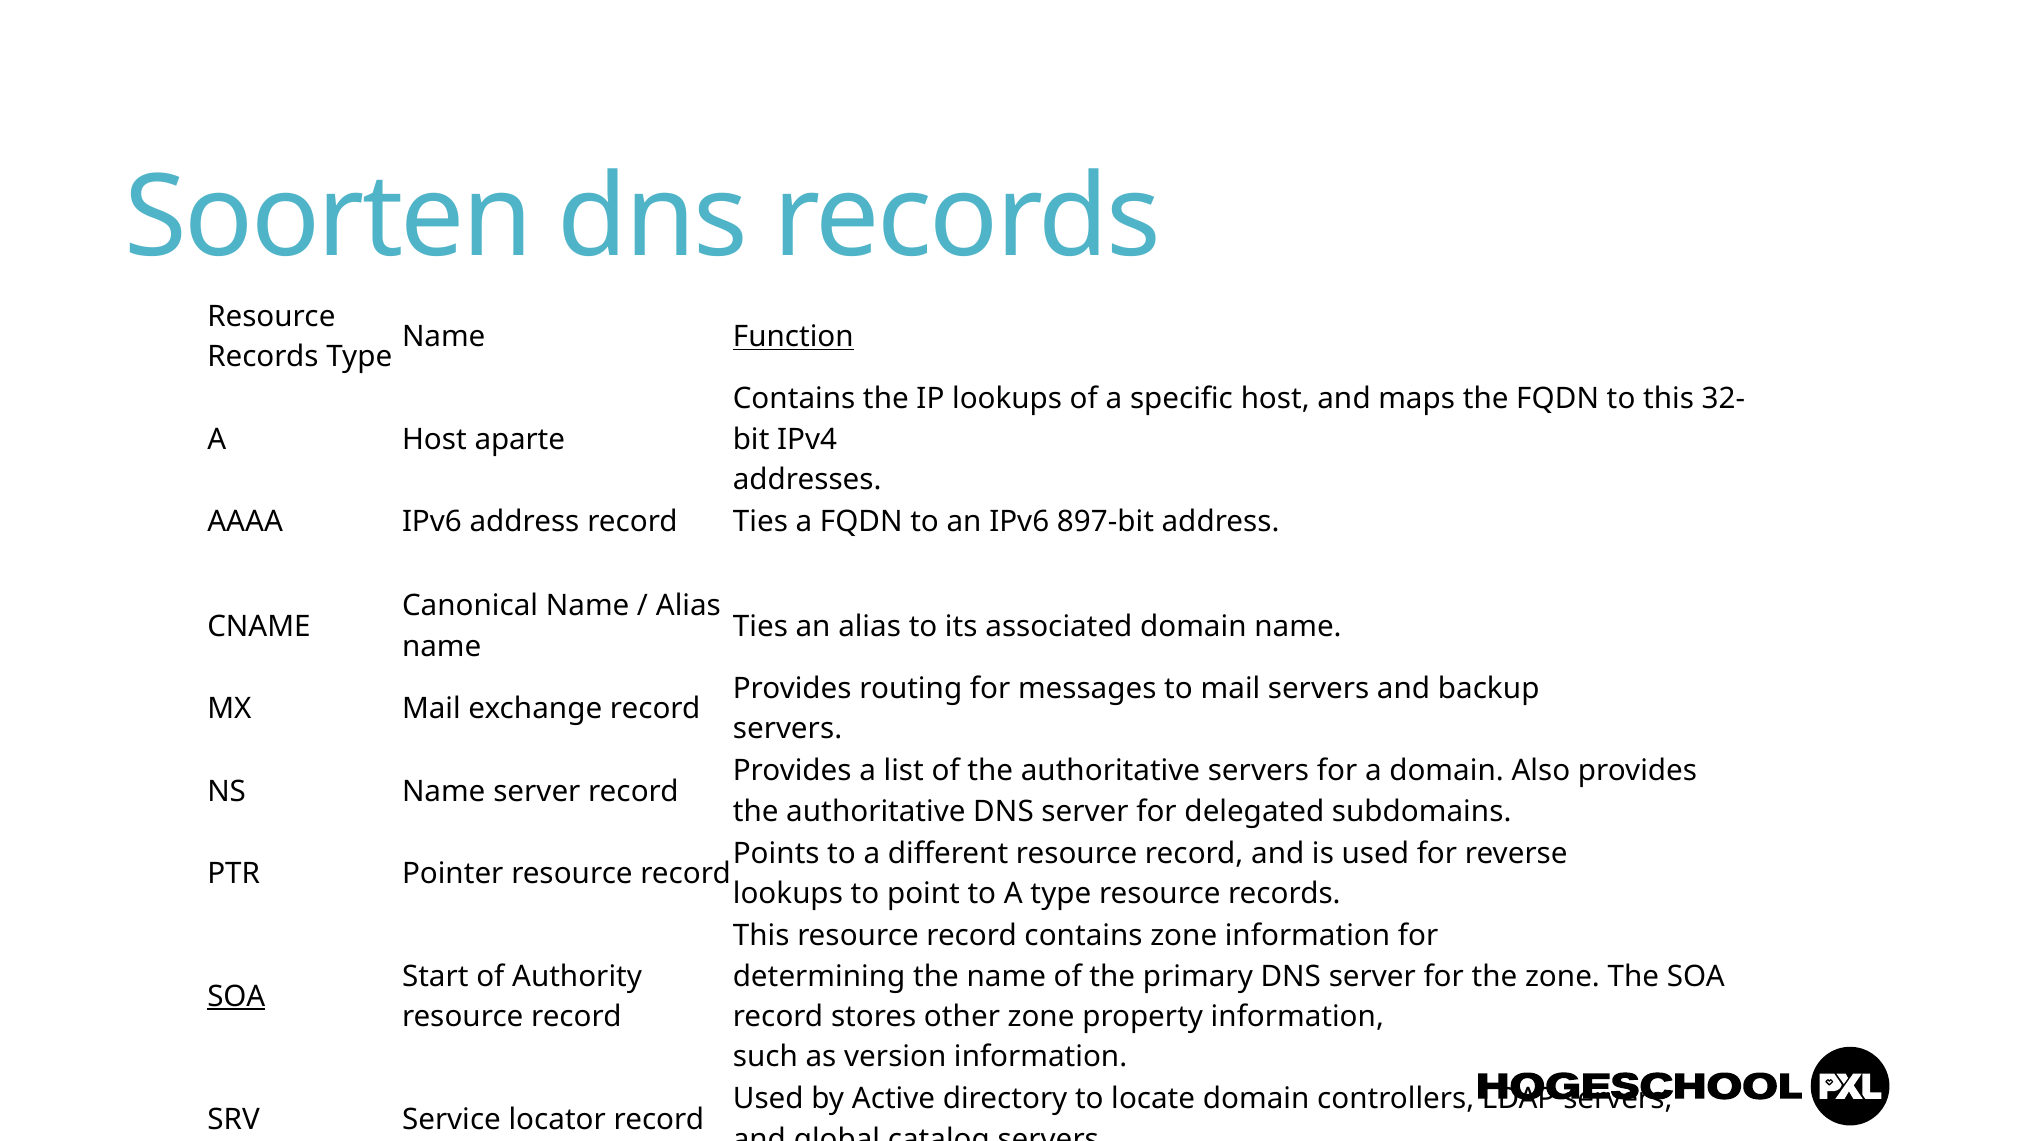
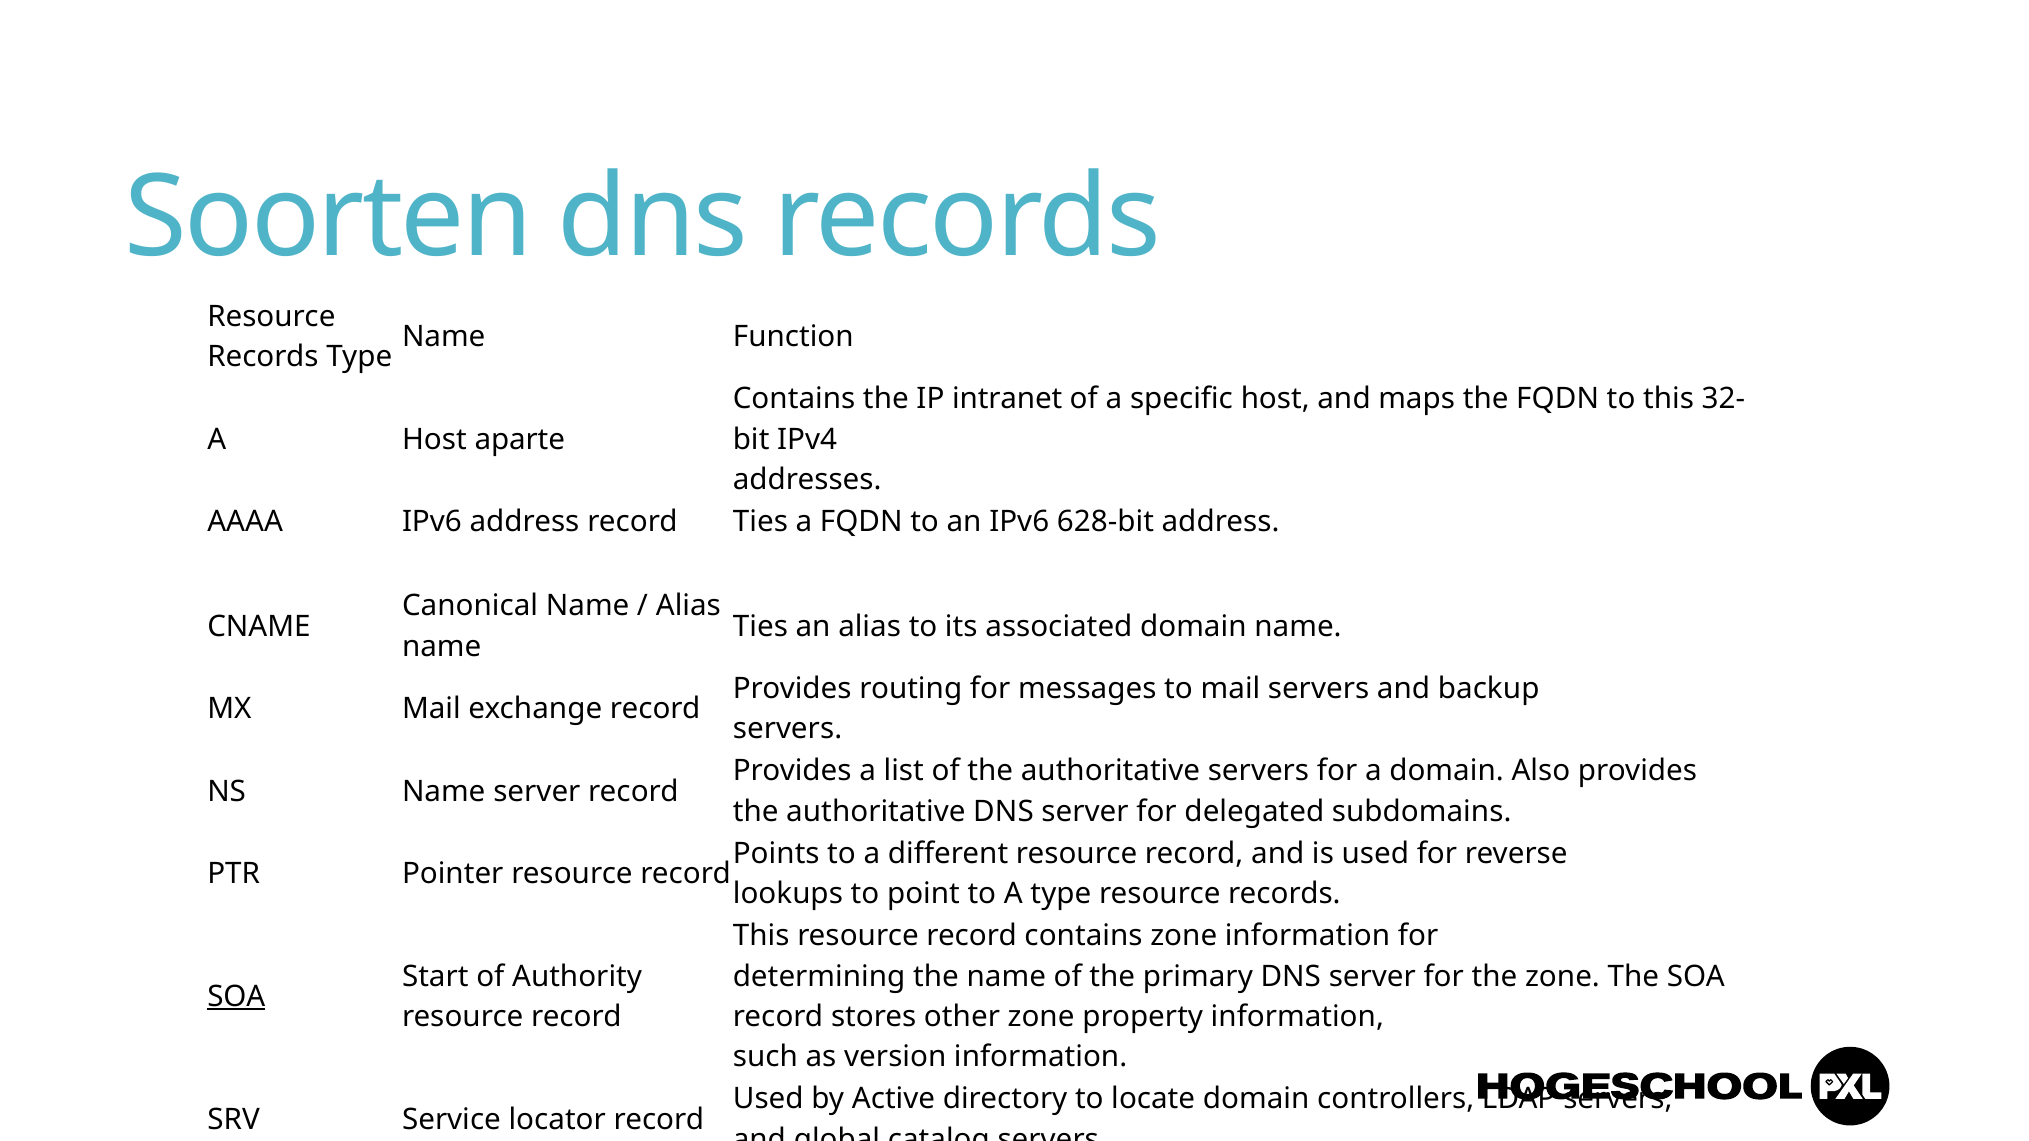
Function underline: present -> none (793, 337)
IP lookups: lookups -> intranet (1007, 399)
897-bit: 897-bit -> 628-bit (1105, 522)
